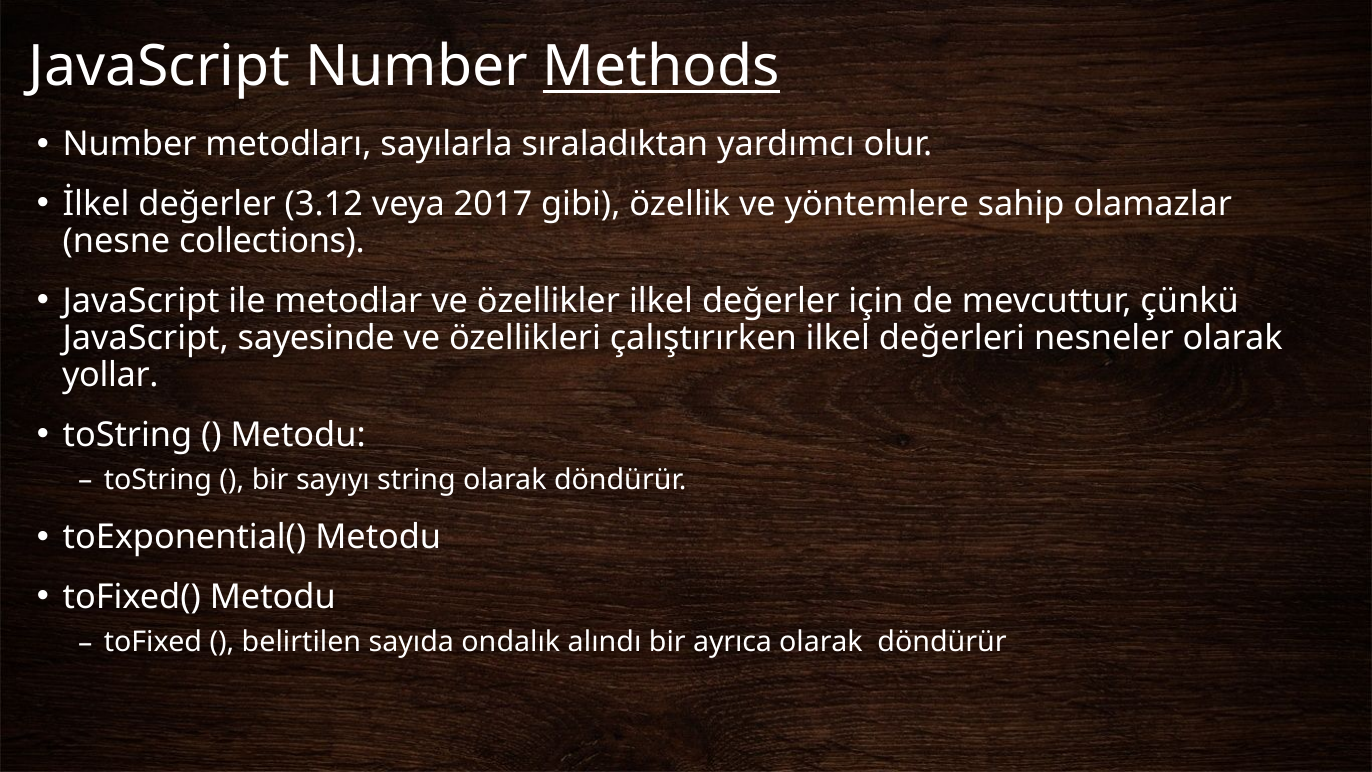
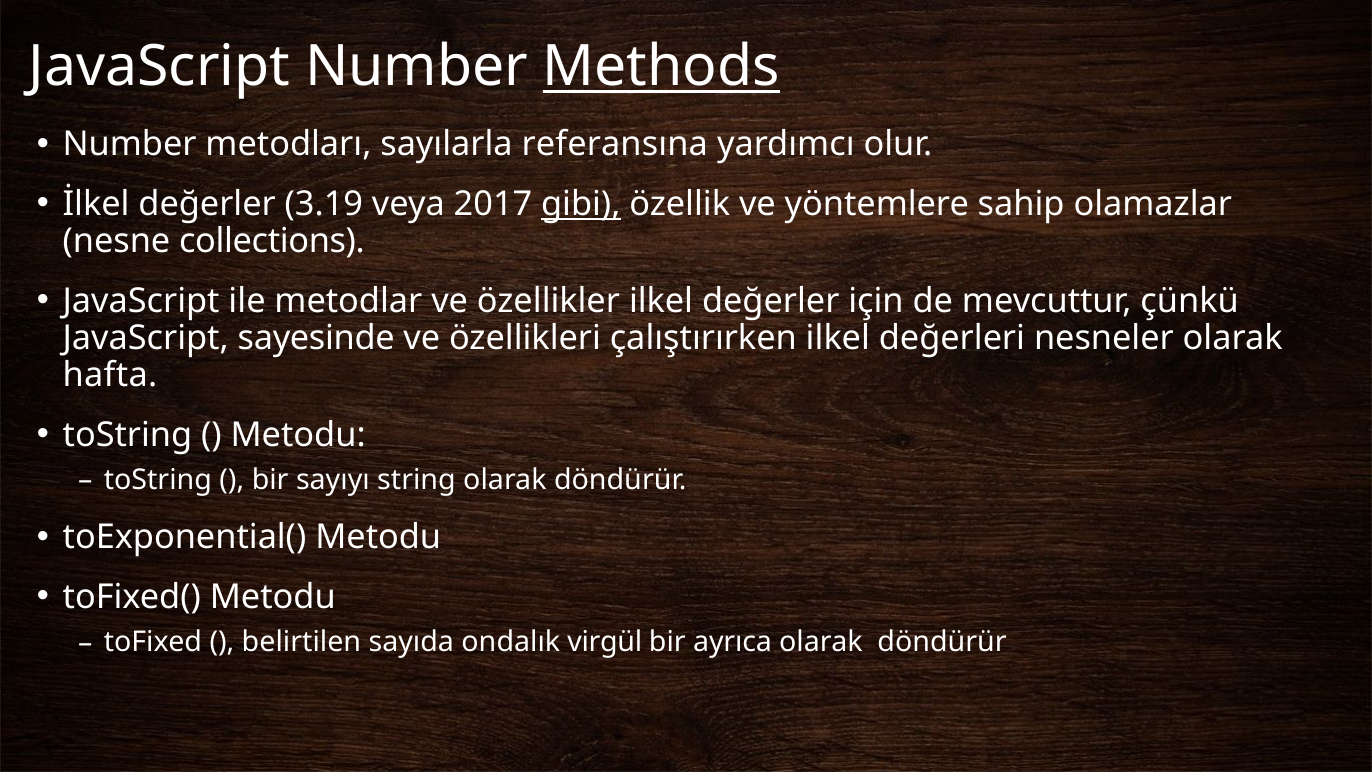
sıraladıktan: sıraladıktan -> referansına (615, 144)
3.12: 3.12 -> 3.19 (324, 204)
gibi underline: none -> present (581, 204)
yollar: yollar -> hafta (110, 375)
alındı: alındı -> virgül (605, 642)
